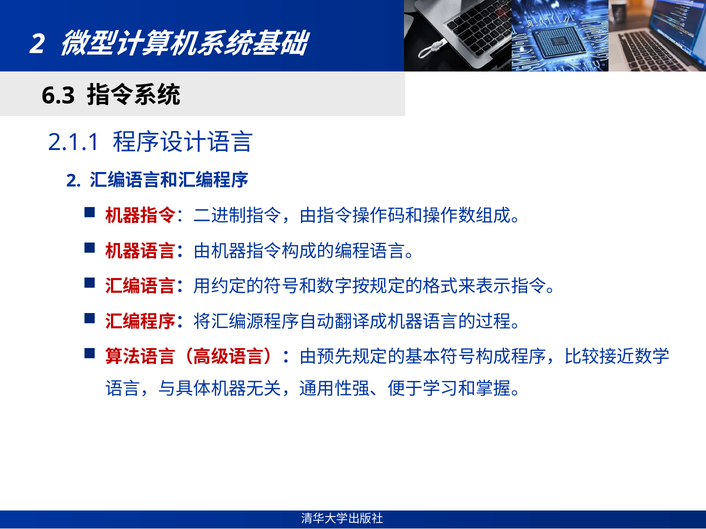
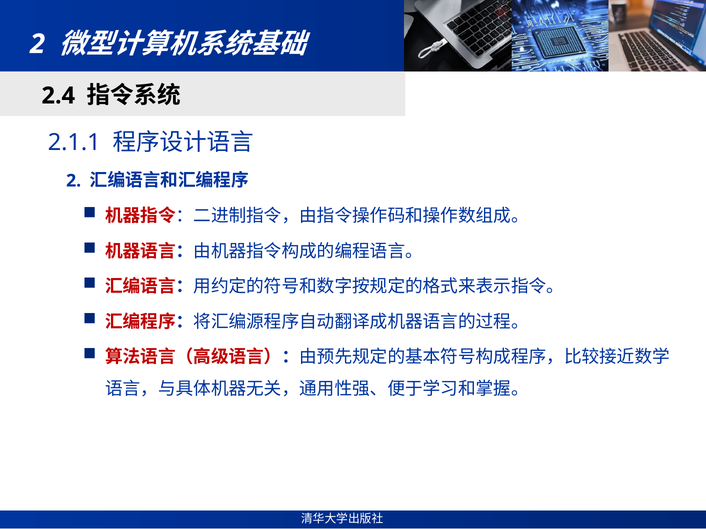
6.3: 6.3 -> 2.4 (58, 96)
